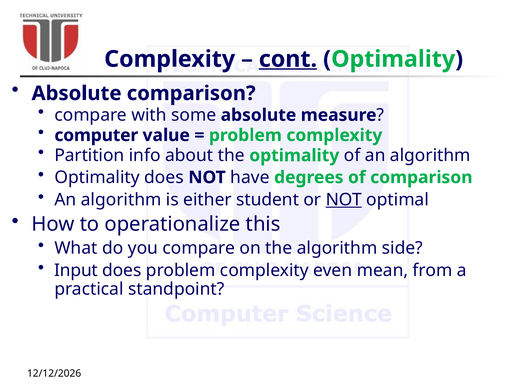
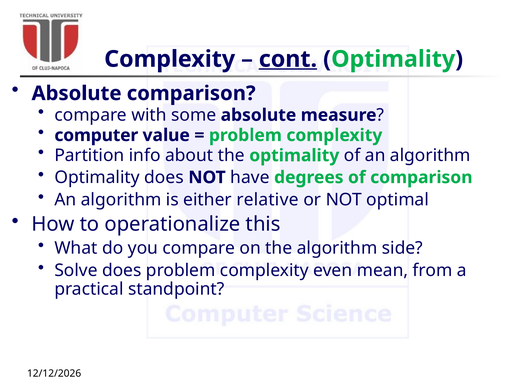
student: student -> relative (268, 200)
NOT underline: present -> none (344, 200)
Input: Input -> Solve (76, 270)
